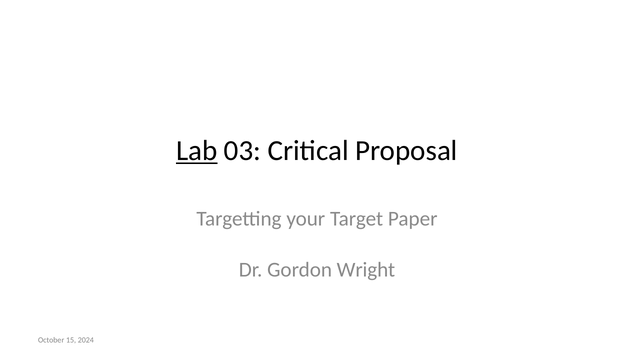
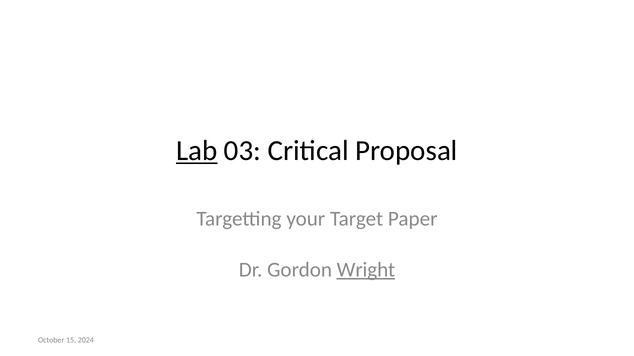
Wright underline: none -> present (366, 270)
